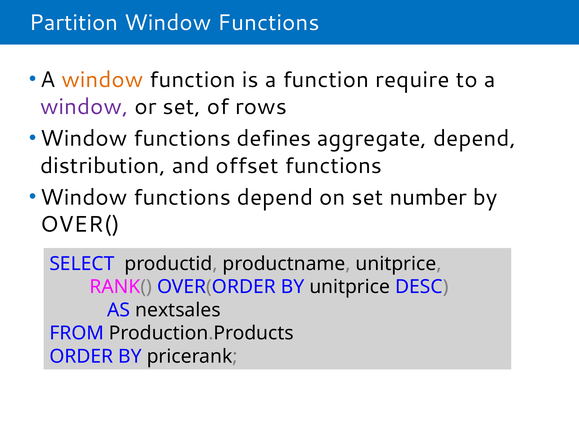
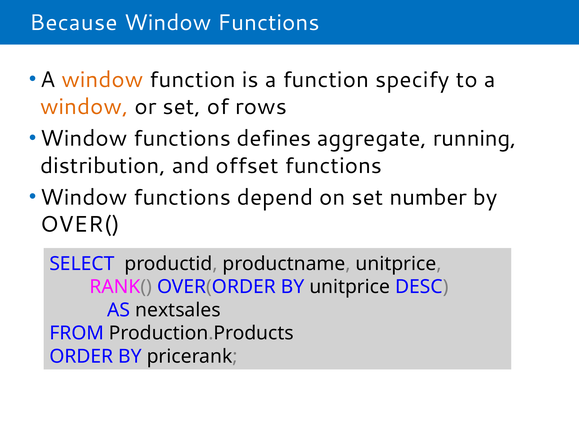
Partition: Partition -> Because (74, 23)
require: require -> specify (412, 80)
window colour: purple -> orange (84, 107)
aggregate depend: depend -> running (475, 139)
